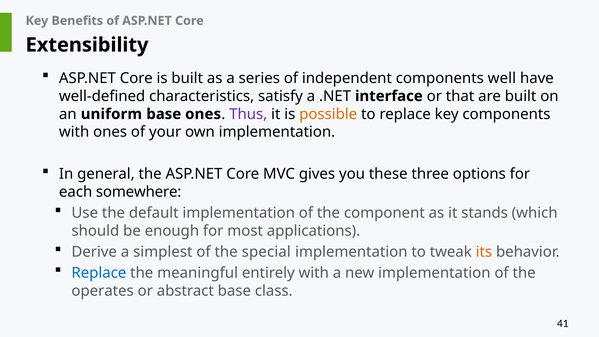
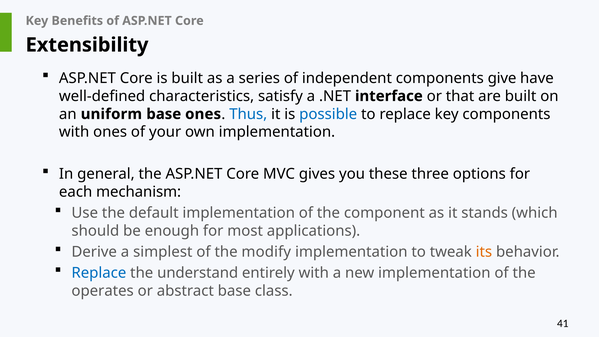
well: well -> give (502, 78)
Thus colour: purple -> blue (248, 114)
possible colour: orange -> blue (328, 114)
somewhere: somewhere -> mechanism (139, 192)
special: special -> modify (266, 252)
meaningful: meaningful -> understand (198, 273)
